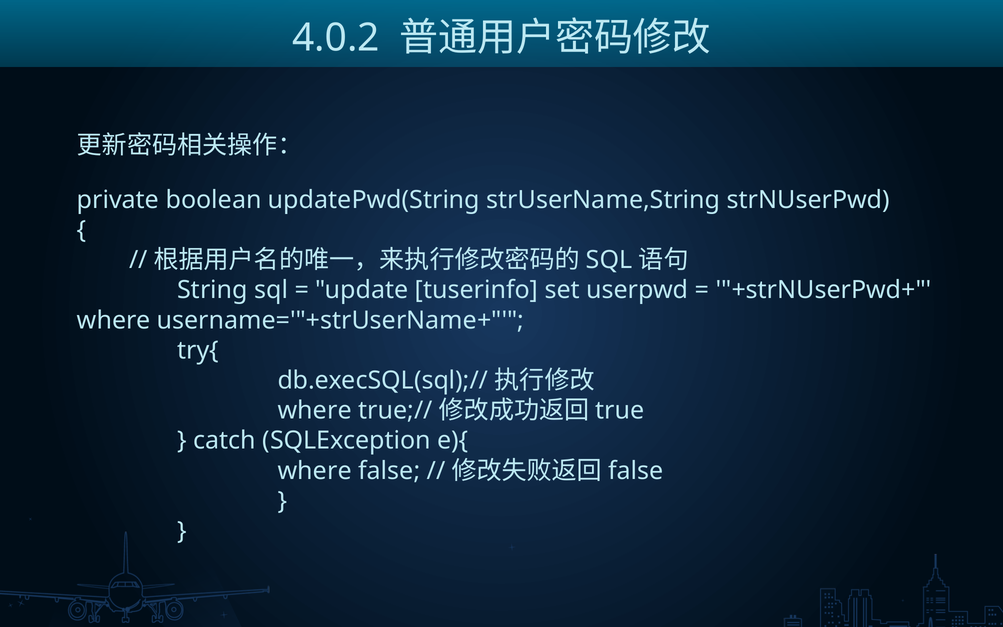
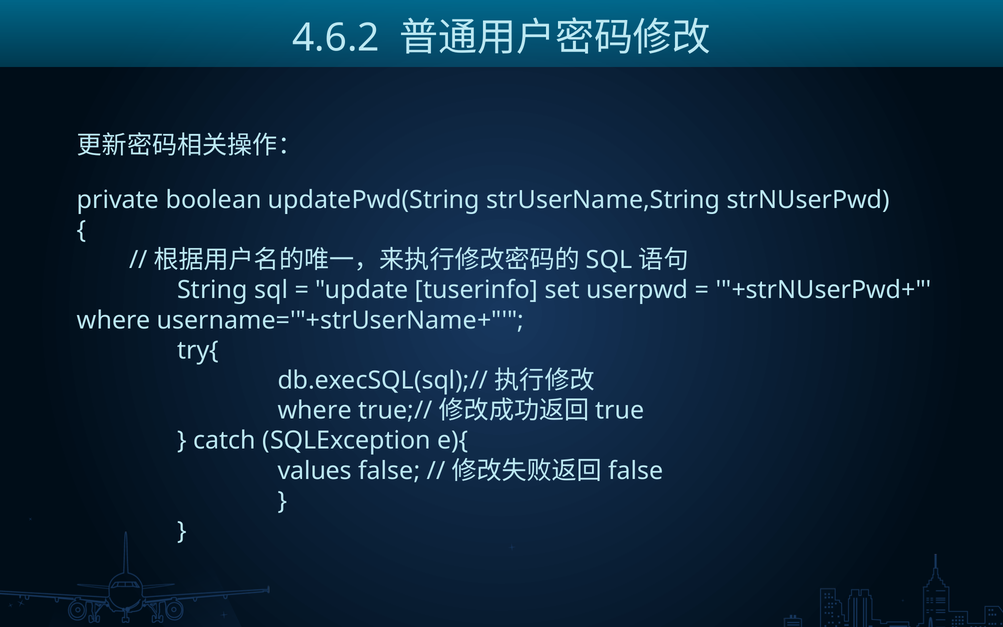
4.0.2: 4.0.2 -> 4.6.2 (336, 38)
where: where -> values (315, 471)
